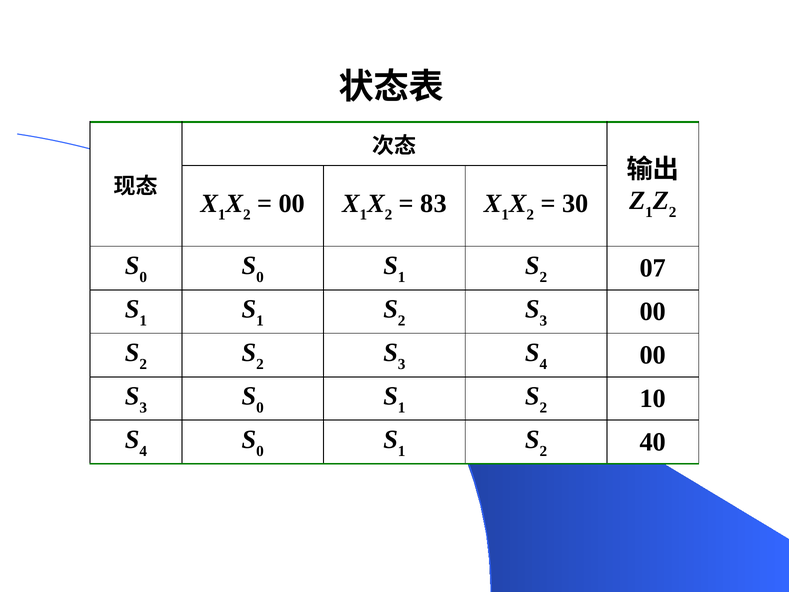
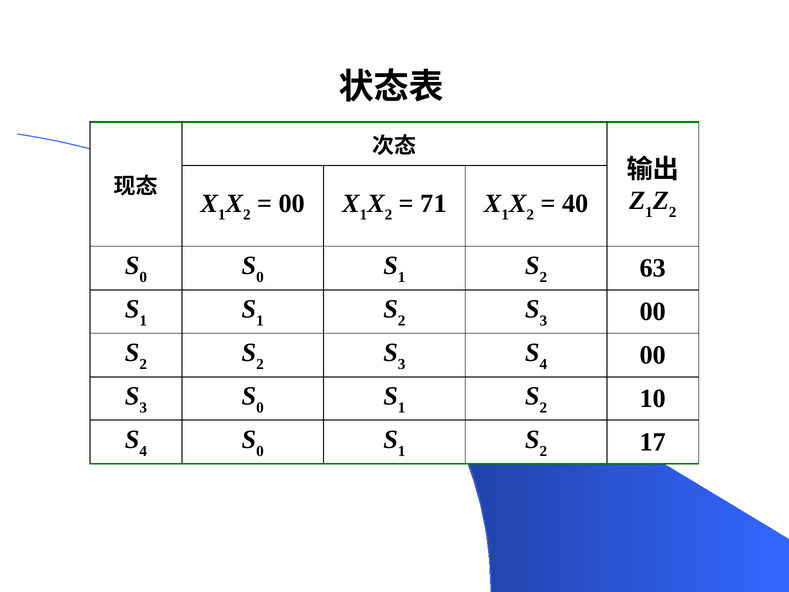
83: 83 -> 71 (434, 203)
30: 30 -> 40 (575, 203)
07: 07 -> 63 (653, 268)
40: 40 -> 17 (653, 442)
